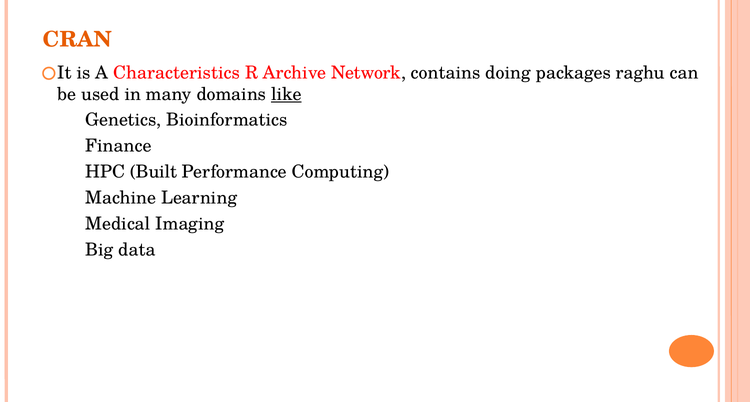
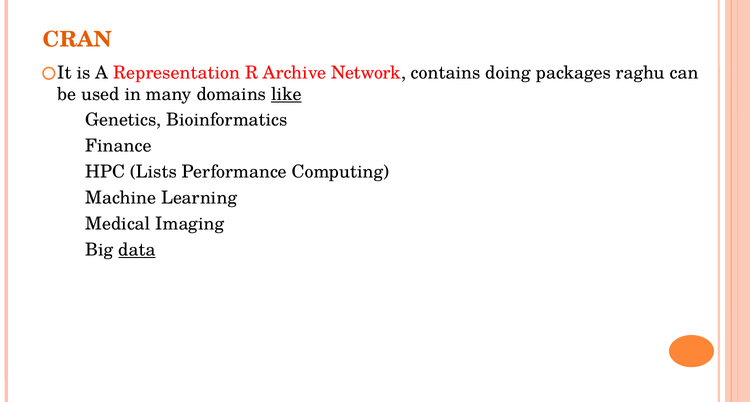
Characteristics: Characteristics -> Representation (177, 73)
Built: Built -> Lists (153, 172)
data underline: none -> present (137, 249)
